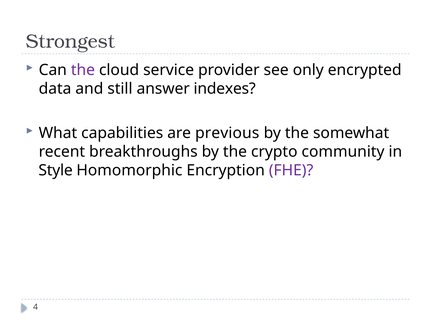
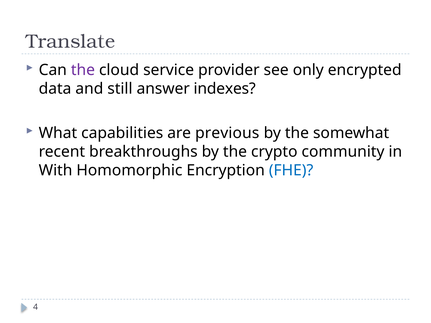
Strongest: Strongest -> Translate (70, 42)
Style: Style -> With (56, 171)
FHE colour: purple -> blue (291, 171)
